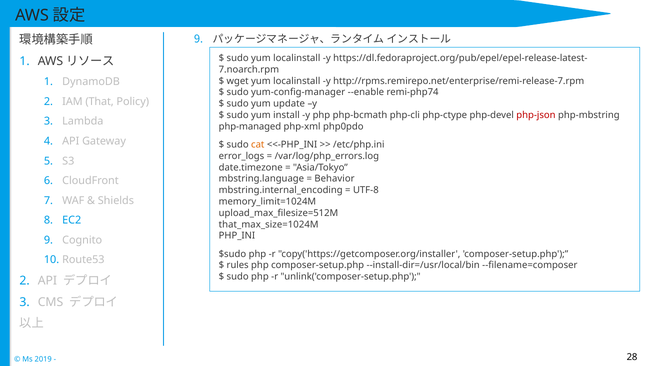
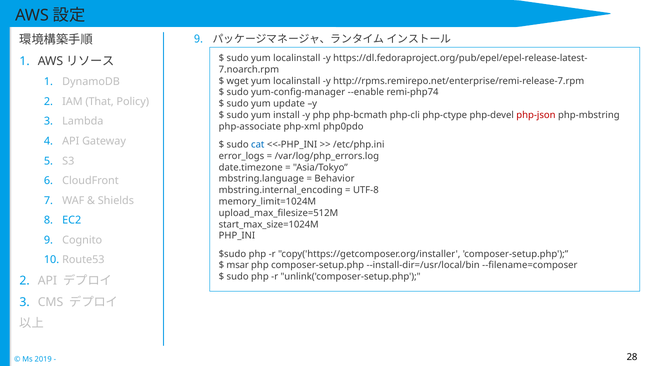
php-managed: php-managed -> php-associate (250, 127)
cat colour: orange -> blue (258, 145)
that_max_size=1024M: that_max_size=1024M -> start_max_size=1024M (269, 224)
rules: rules -> msar (238, 265)
